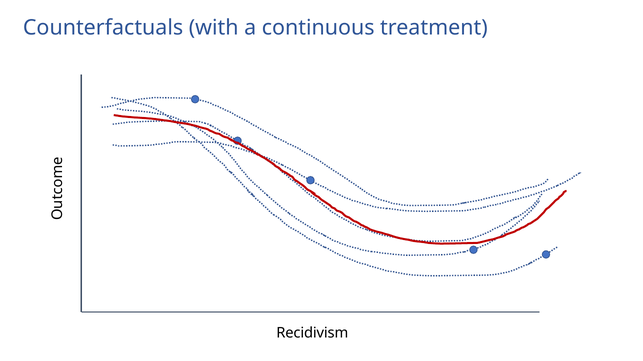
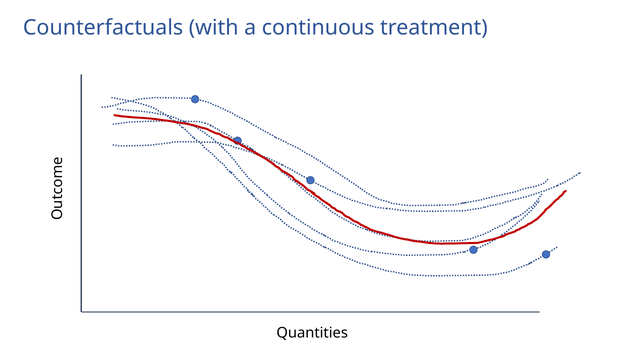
Recidivism: Recidivism -> Quantities (312, 334)
